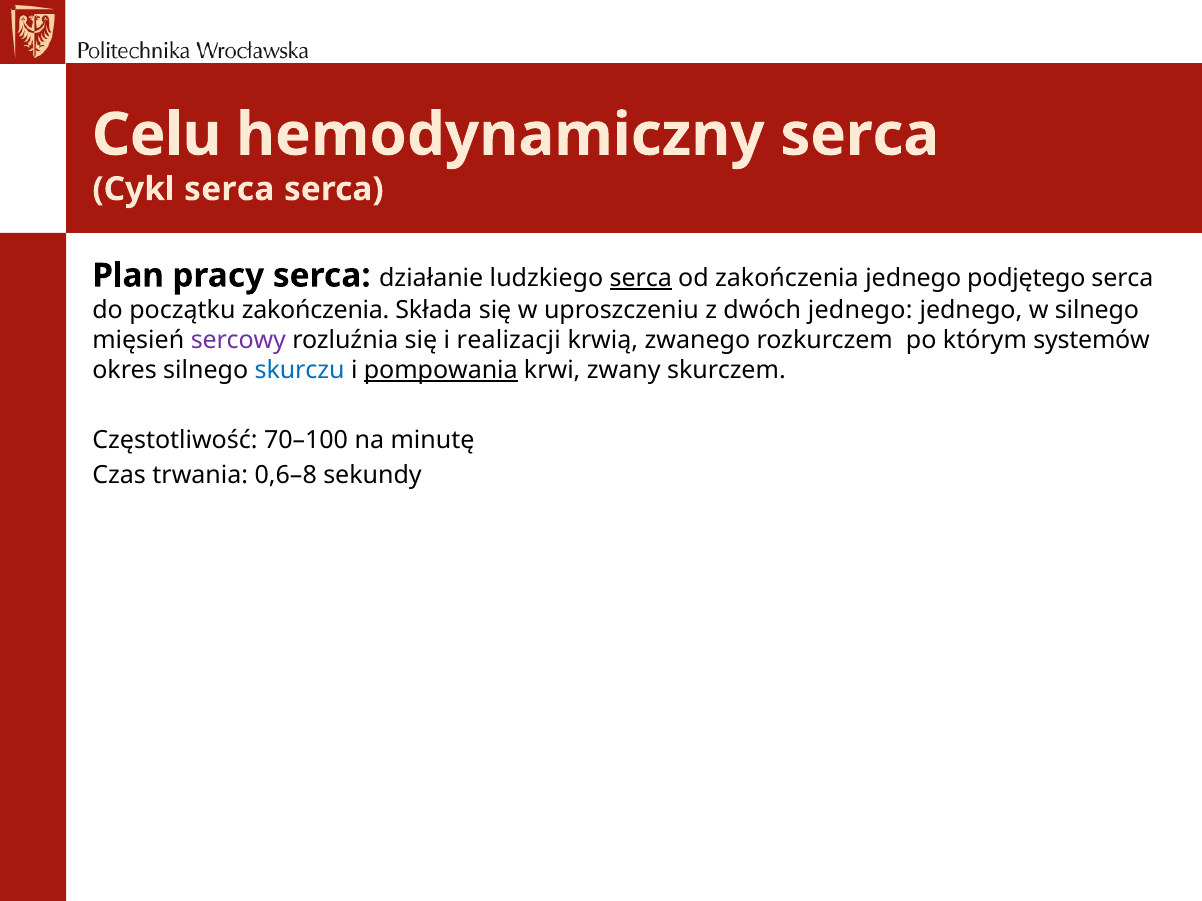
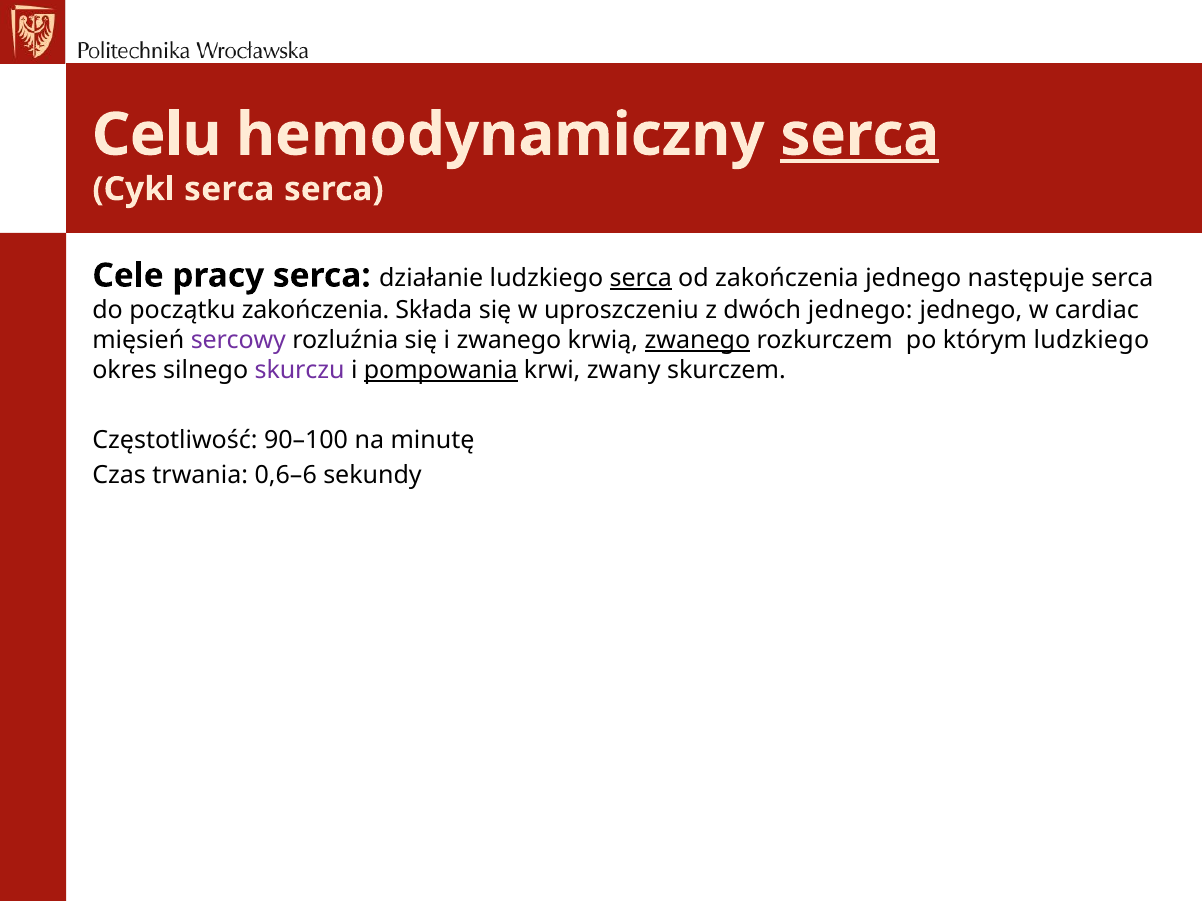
serca underline: none -> present (860, 135)
Plan: Plan -> Cele (128, 276)
podjętego: podjętego -> następuje (1026, 278)
w silnego: silnego -> cardiac (1097, 310)
i realizacji: realizacji -> zwanego (509, 340)
zwanego underline: none -> present (697, 340)
którym systemów: systemów -> ludzkiego (1091, 340)
skurczu colour: blue -> purple (300, 370)
70–100: 70–100 -> 90–100 (306, 440)
0,6–8: 0,6–8 -> 0,6–6 (286, 475)
